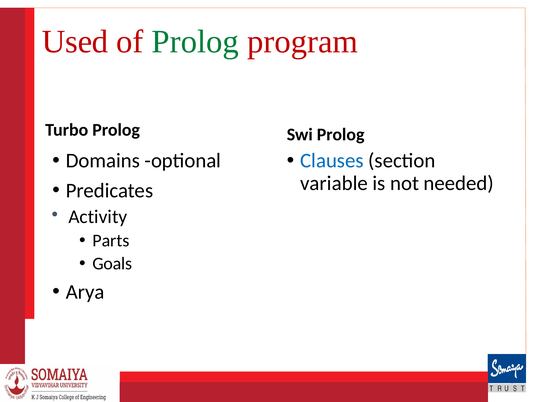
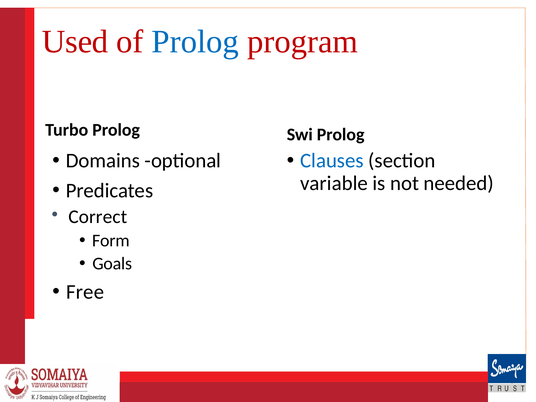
Prolog colour: green -> blue (195, 42)
Activity: Activity -> Correct (98, 217)
Parts: Parts -> Form (111, 241)
Arya: Arya -> Free (85, 292)
